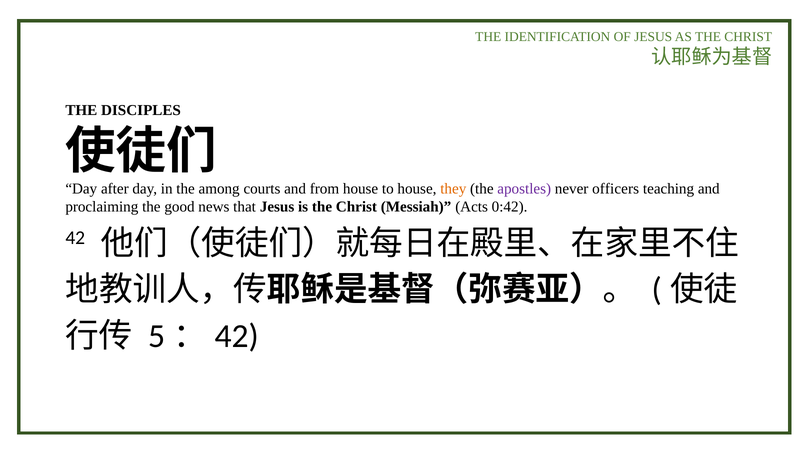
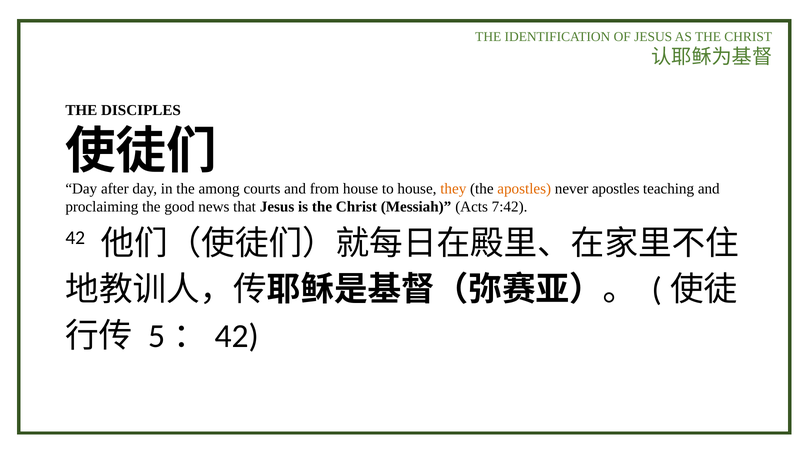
apostles colour: purple -> orange (524, 189)
never officers: officers -> apostles (616, 189)
0:42: 0:42 -> 7:42 (510, 207)
